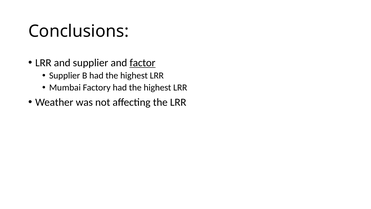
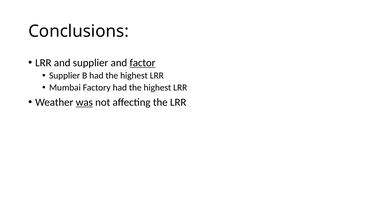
was underline: none -> present (84, 102)
